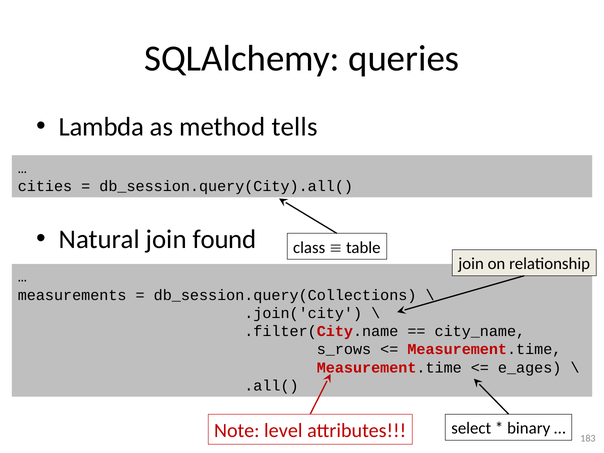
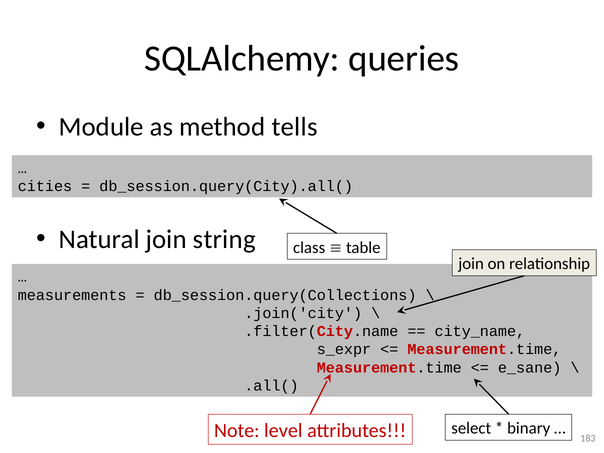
Lambda: Lambda -> Module (101, 127)
found: found -> string (224, 239)
s_rows: s_rows -> s_expr (344, 349)
e_ages: e_ages -> e_sane (530, 368)
